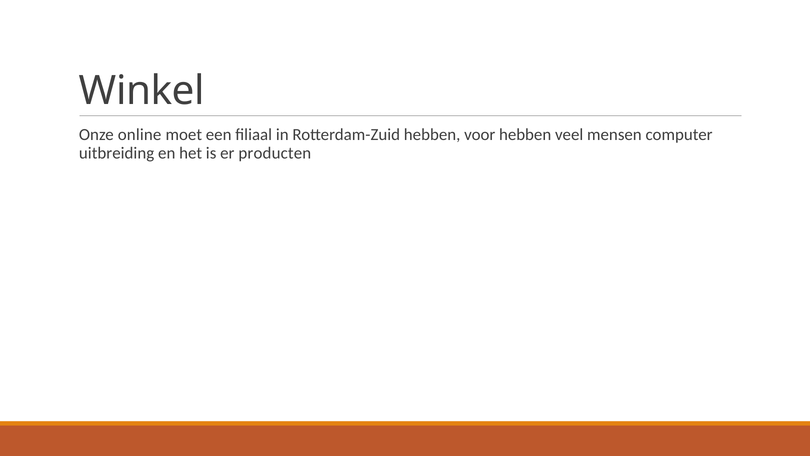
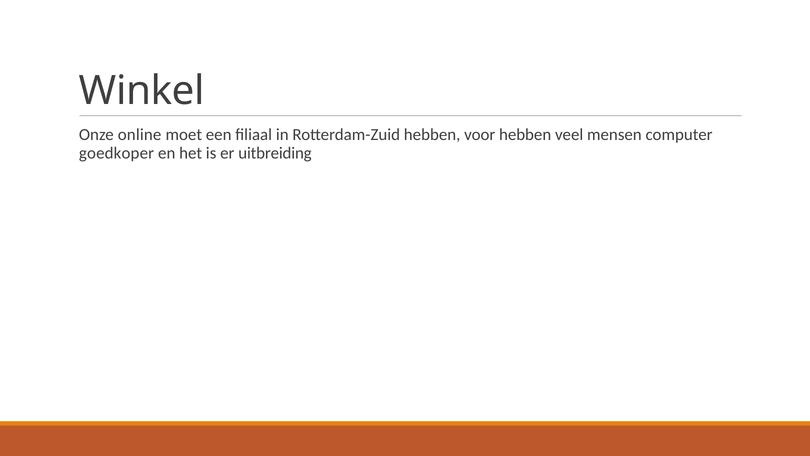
uitbreiding: uitbreiding -> goedkoper (117, 153)
producten: producten -> uitbreiding (275, 153)
